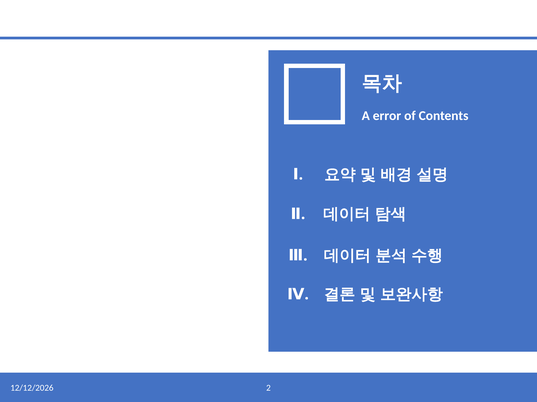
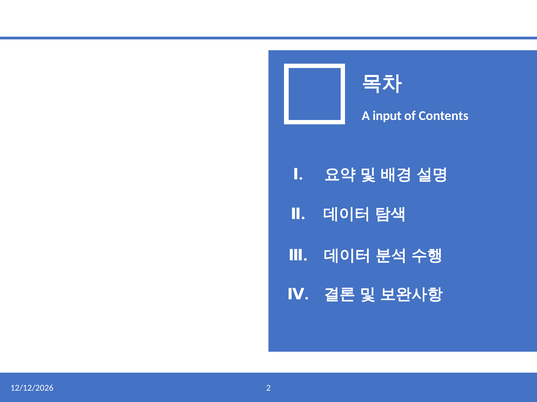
error: error -> input (387, 116)
